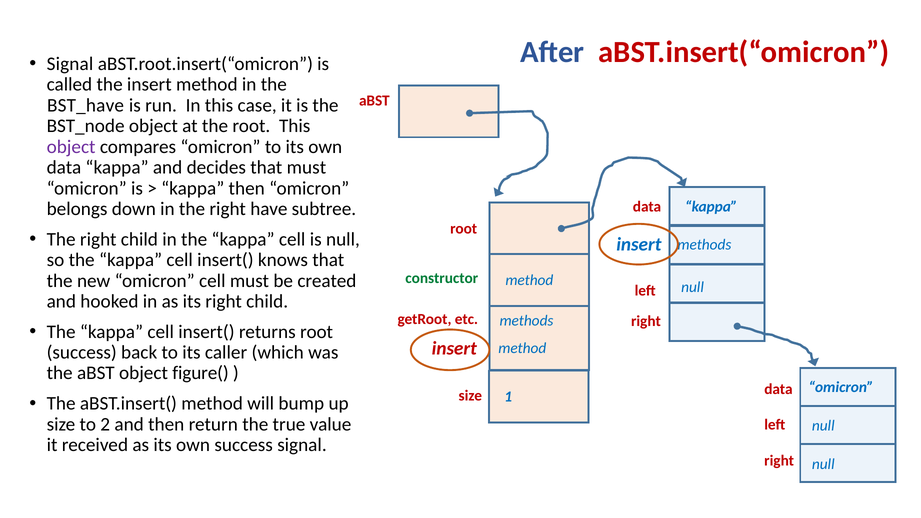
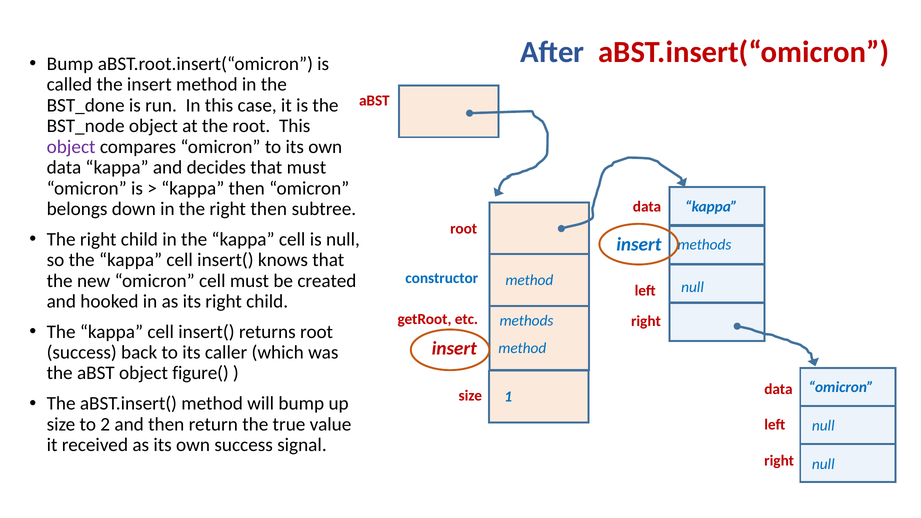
Signal: Signal -> Bump (70, 64)
BST_have: BST_have -> BST_done (86, 105)
right have: have -> then (269, 209)
constructor colour: green -> blue (442, 278)
